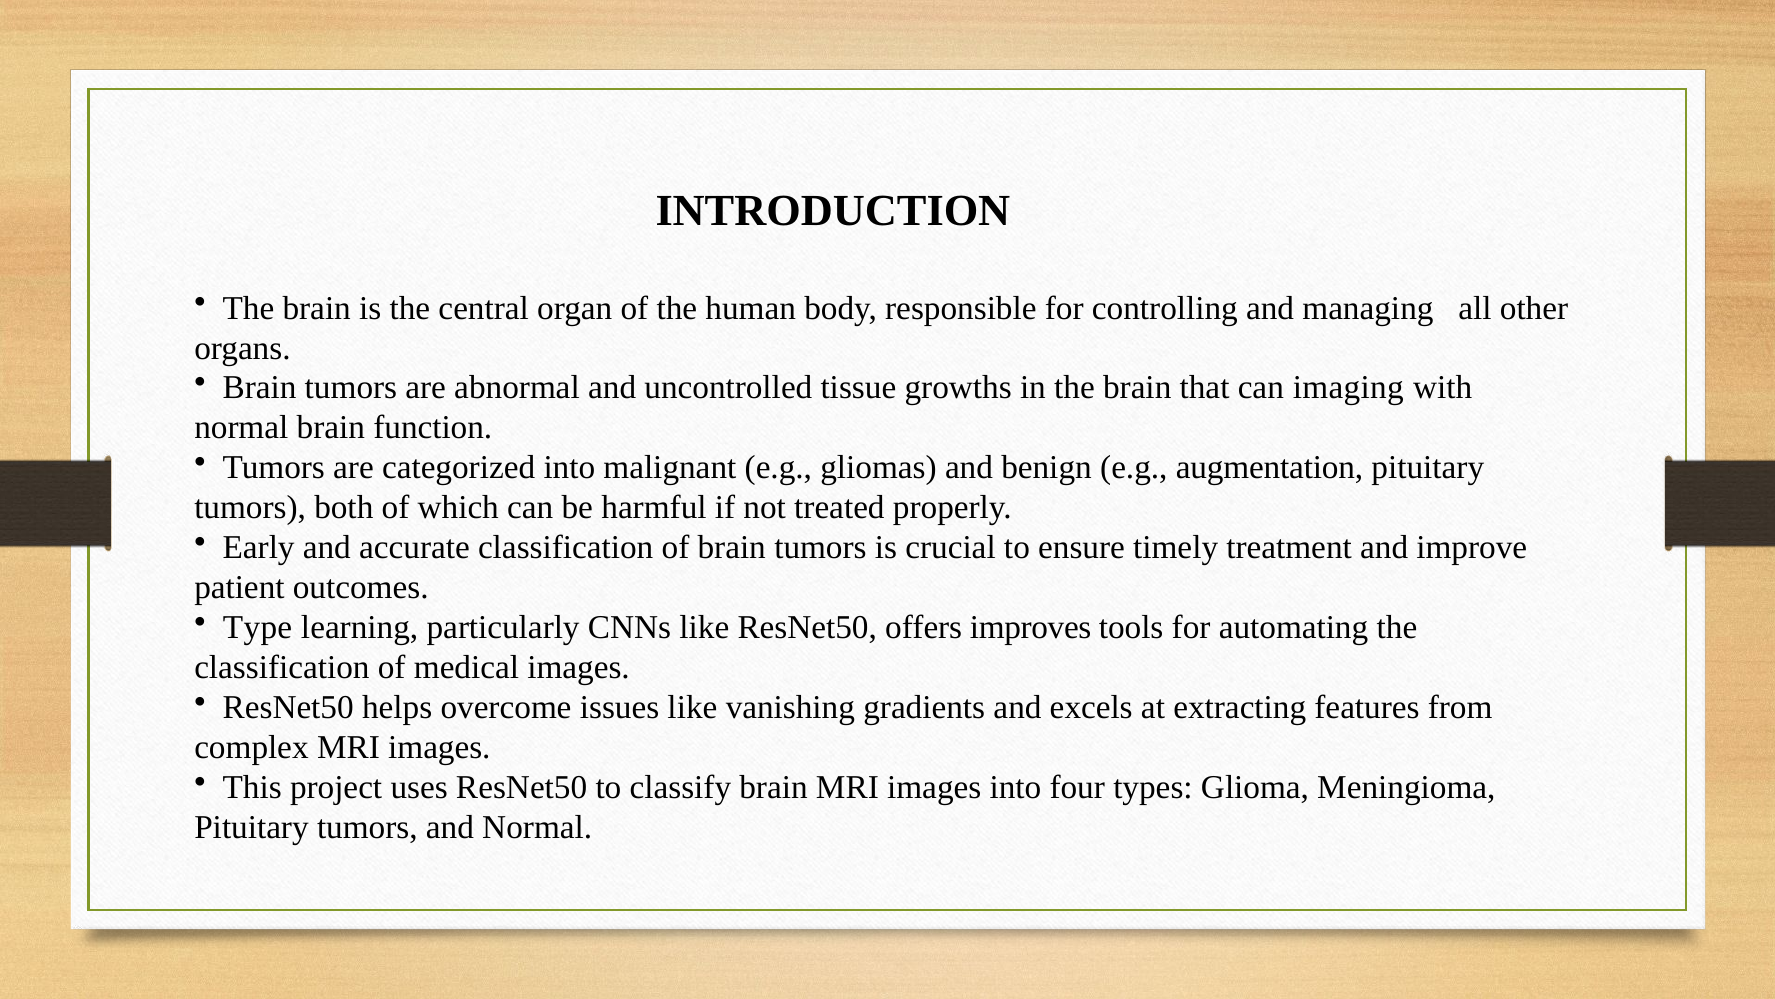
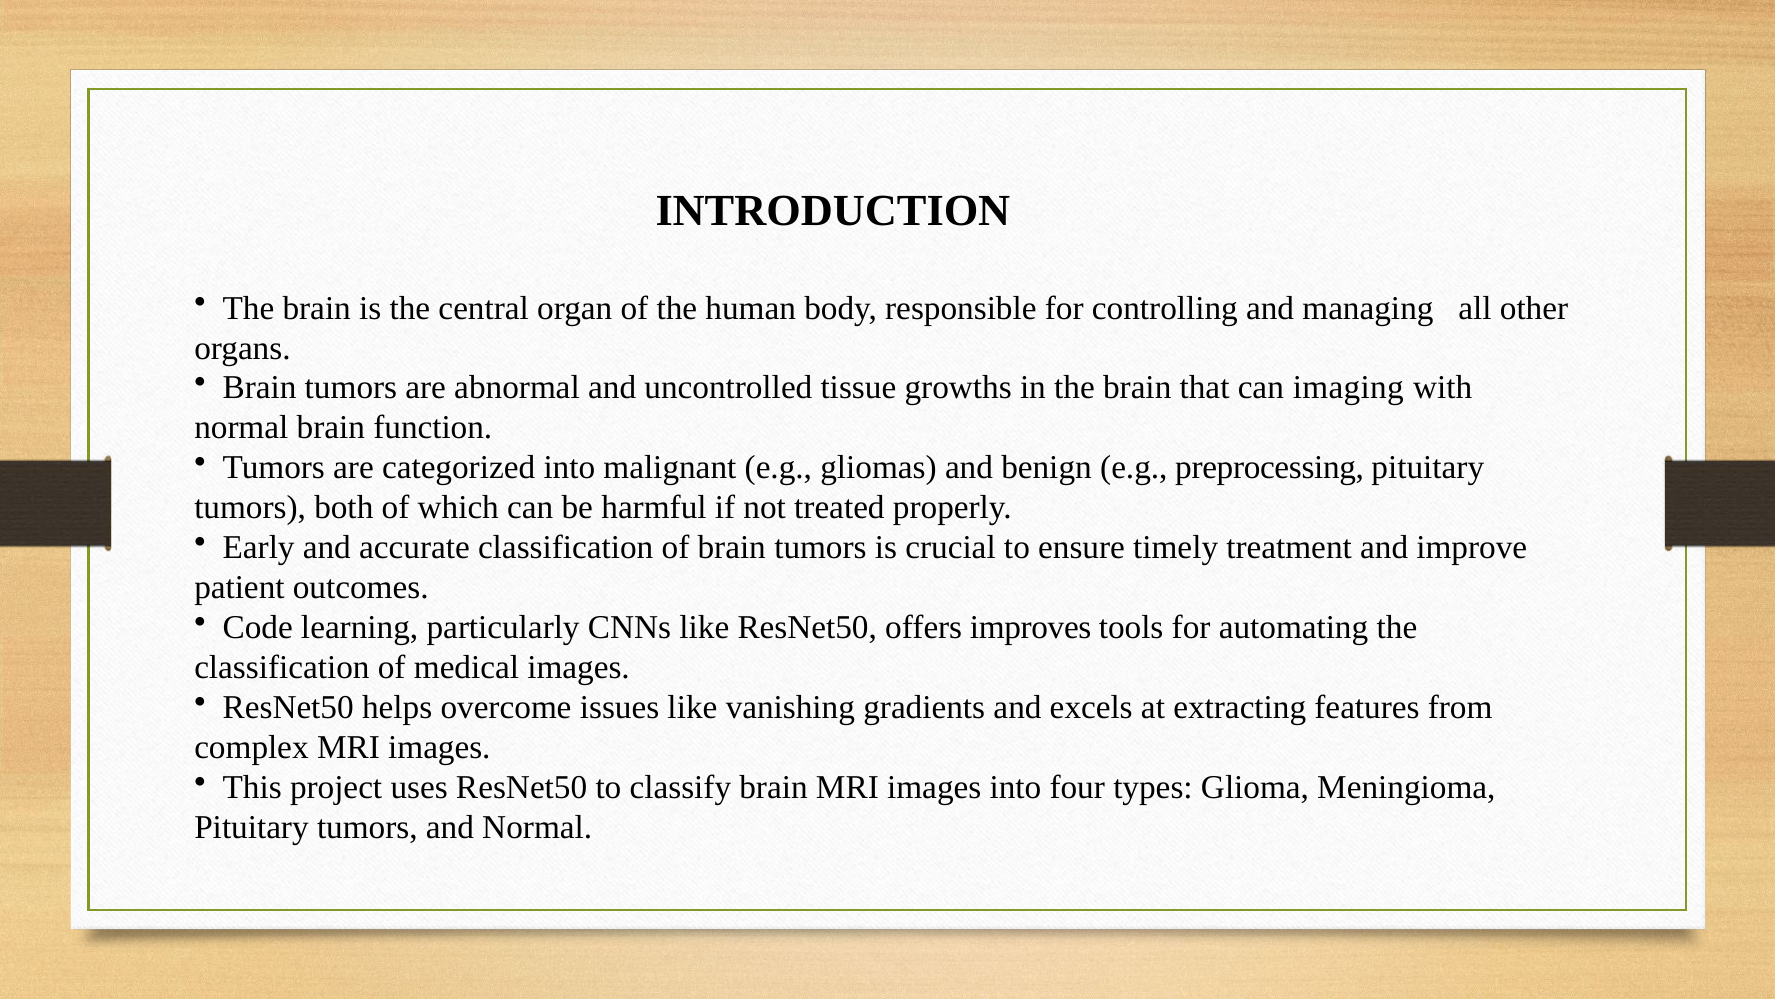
augmentation: augmentation -> preprocessing (1270, 468)
Type: Type -> Code (258, 627)
